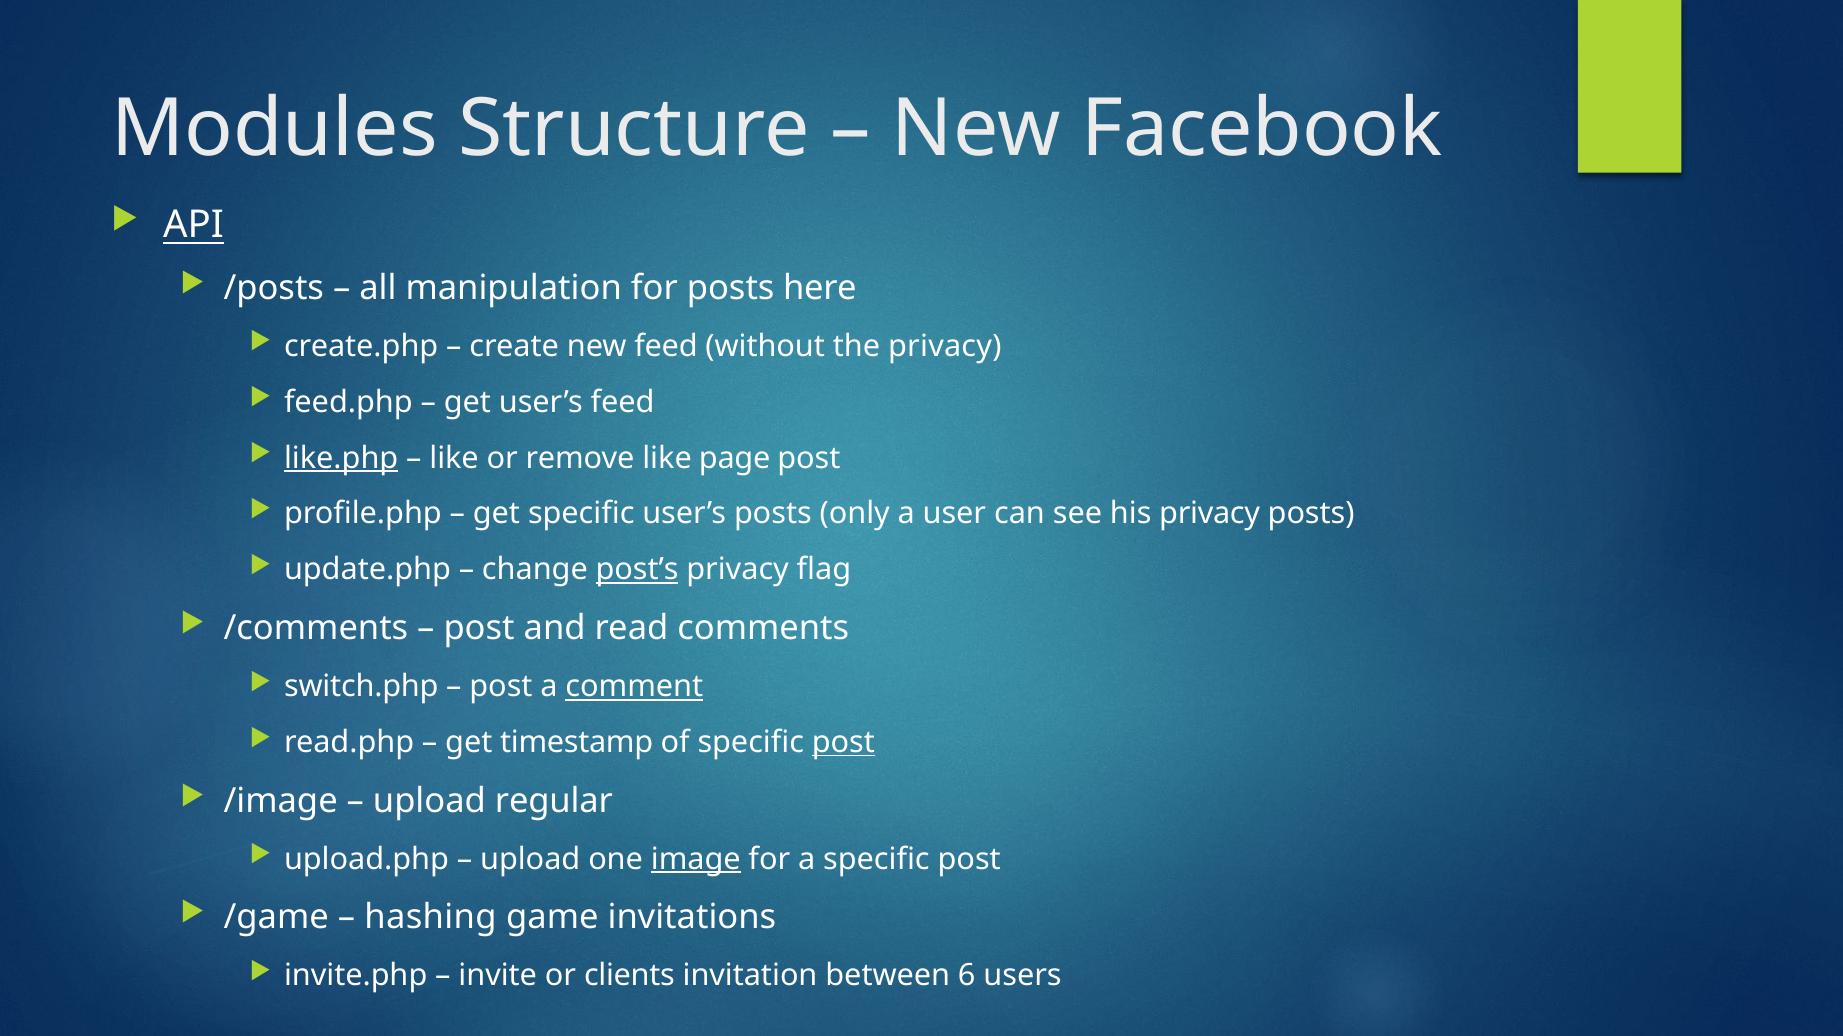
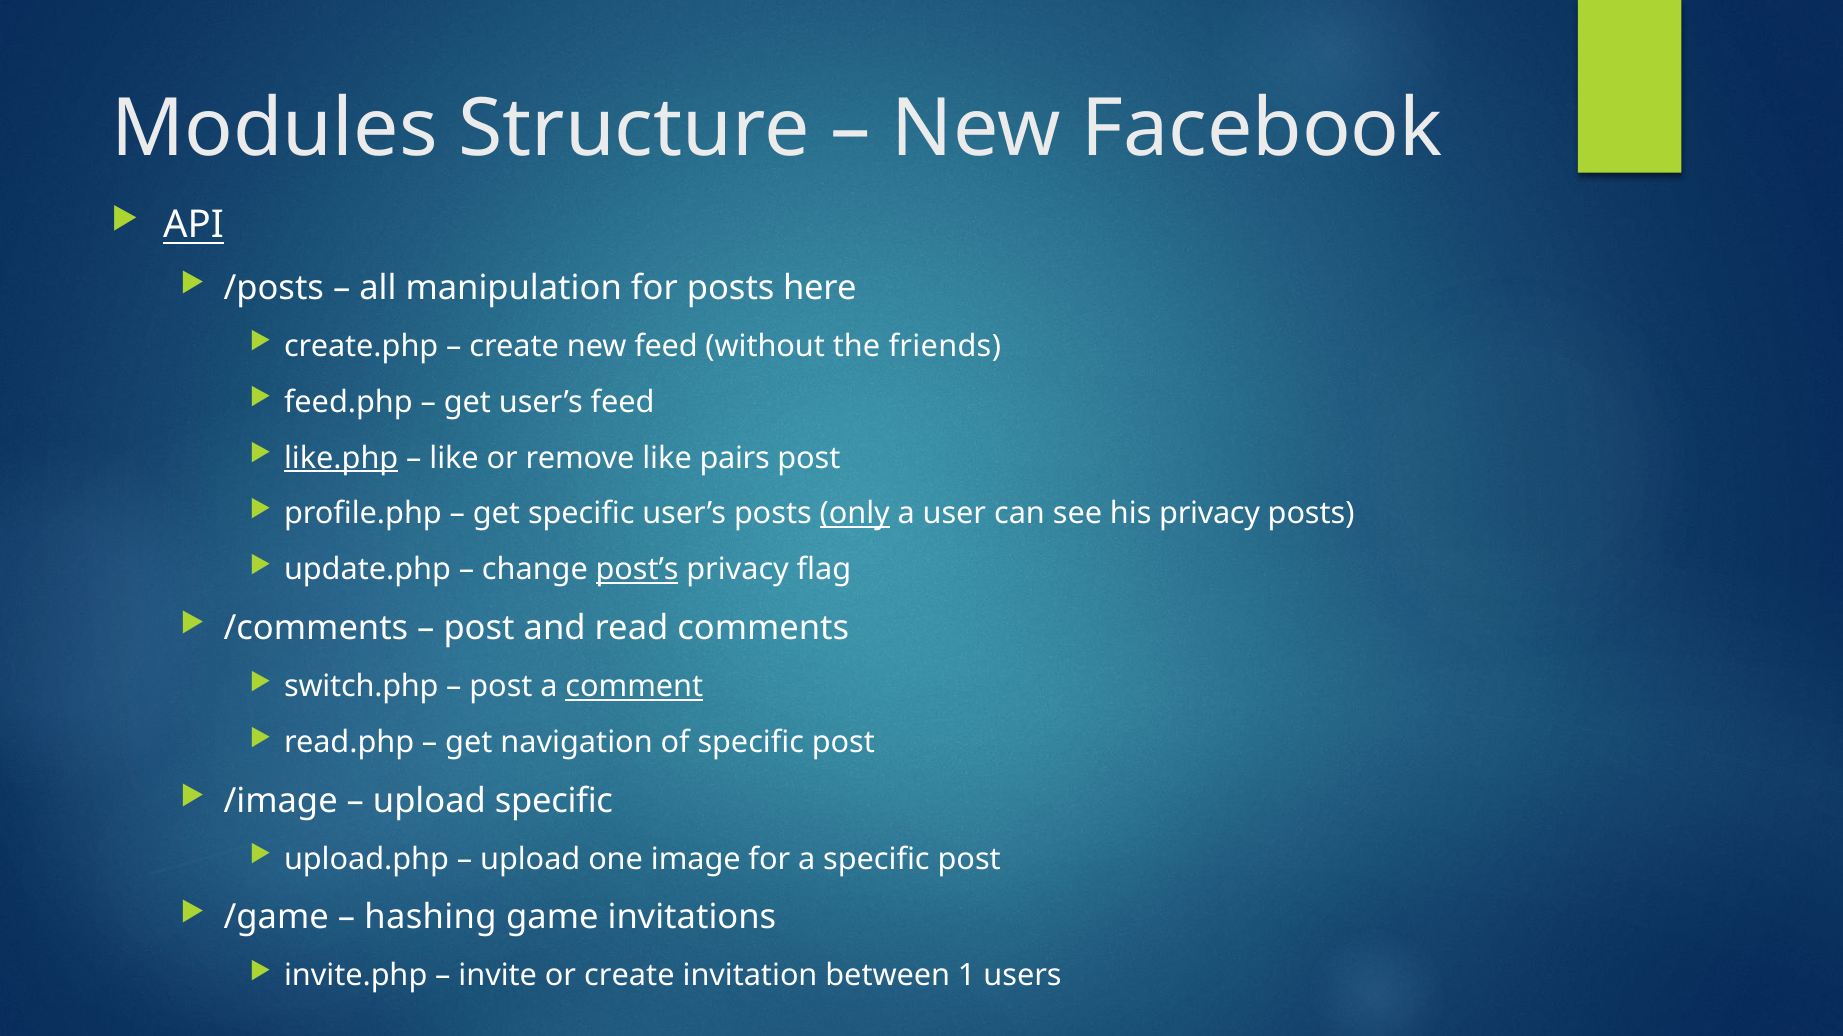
the privacy: privacy -> friends (945, 346)
page: page -> pairs (735, 458)
only underline: none -> present (855, 514)
timestamp: timestamp -> navigation (577, 743)
post underline: present -> none (843, 743)
upload regular: regular -> specific (554, 802)
image underline: present -> none (696, 860)
or clients: clients -> create (629, 976)
6: 6 -> 1 (967, 976)
